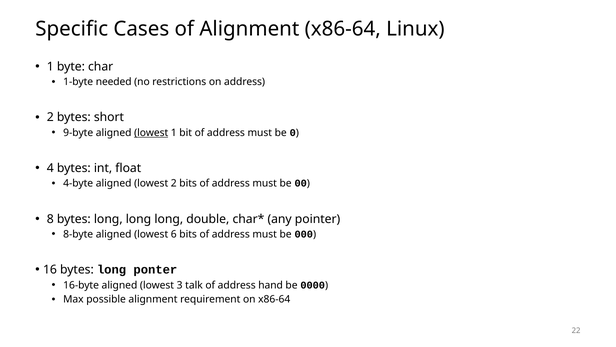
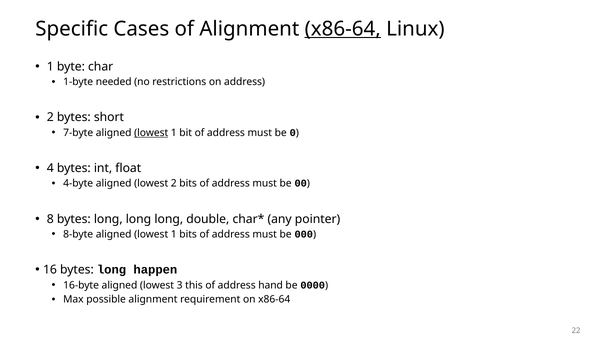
x86-64 underline: none -> present (343, 29)
9-byte: 9-byte -> 7-byte (78, 133)
8-byte aligned lowest 6: 6 -> 1 (174, 234)
ponter: ponter -> happen (155, 269)
talk: talk -> this (194, 285)
